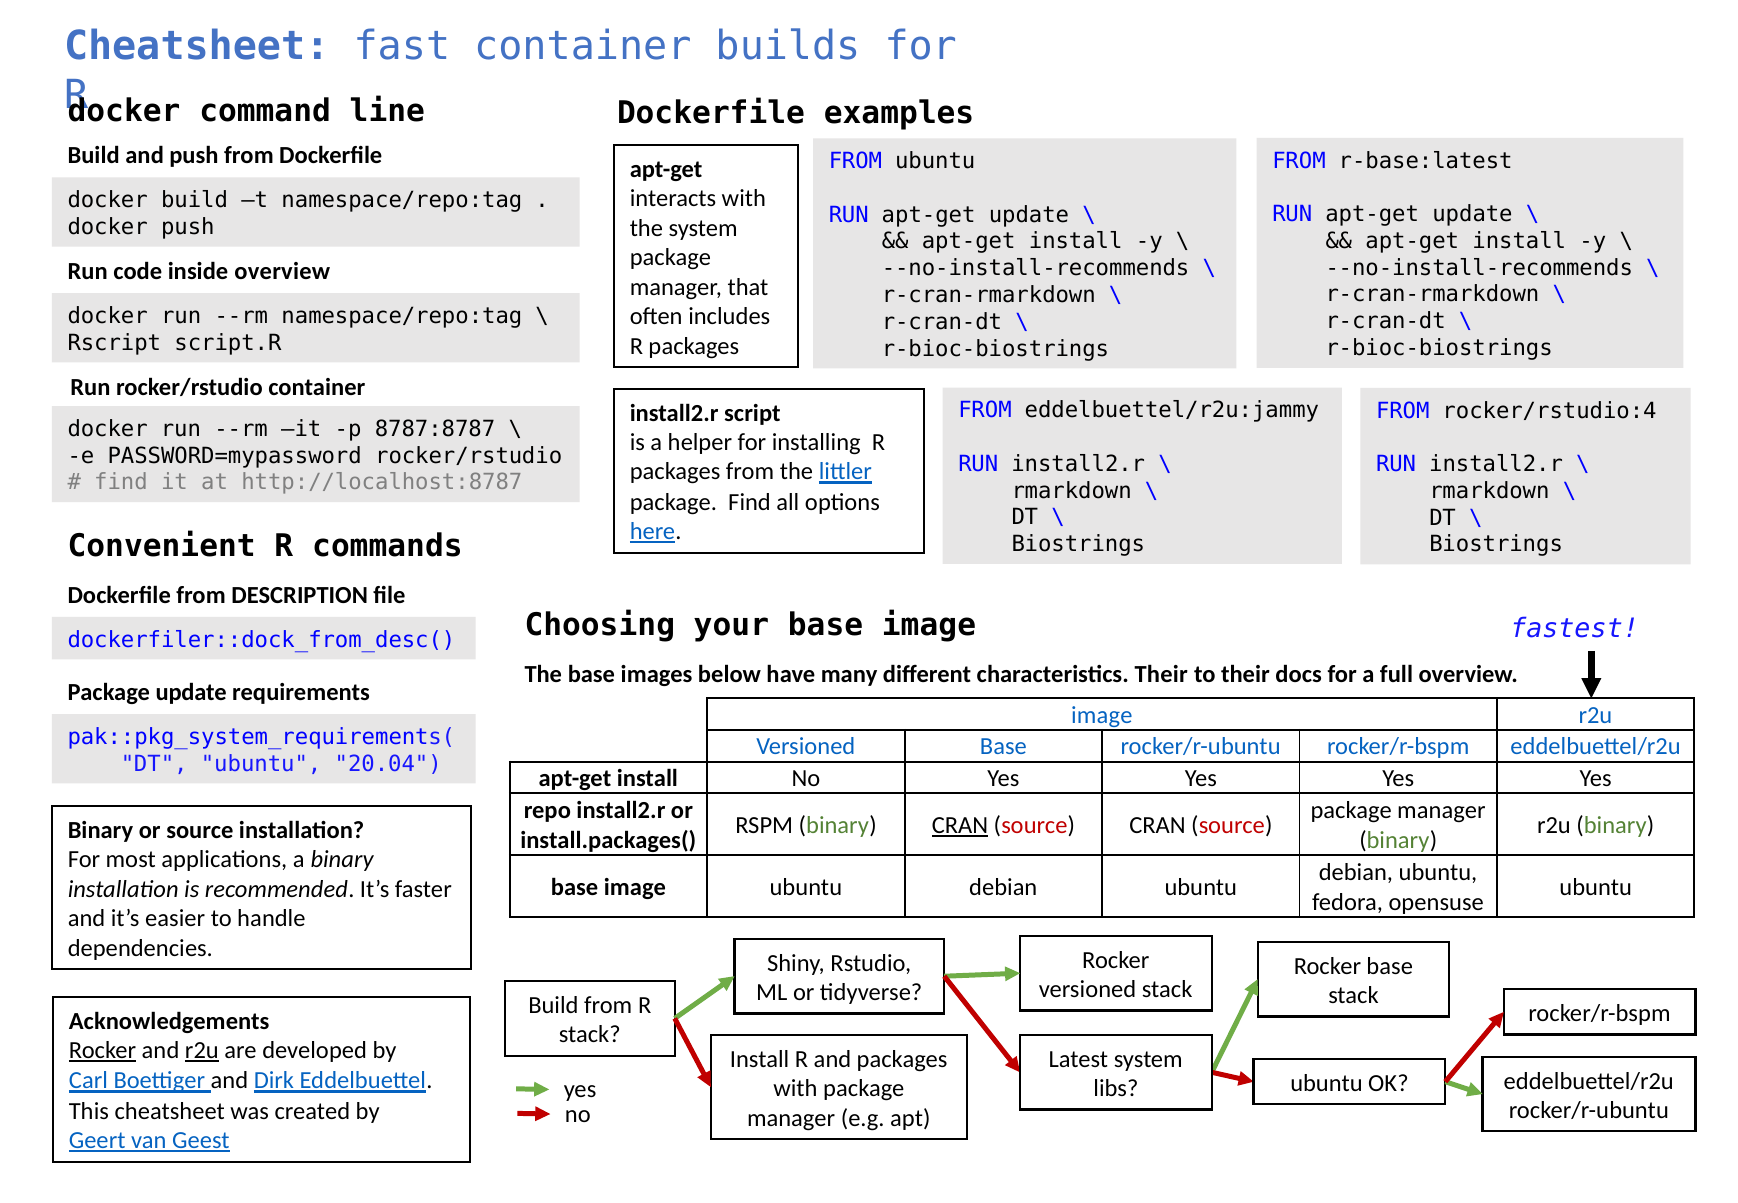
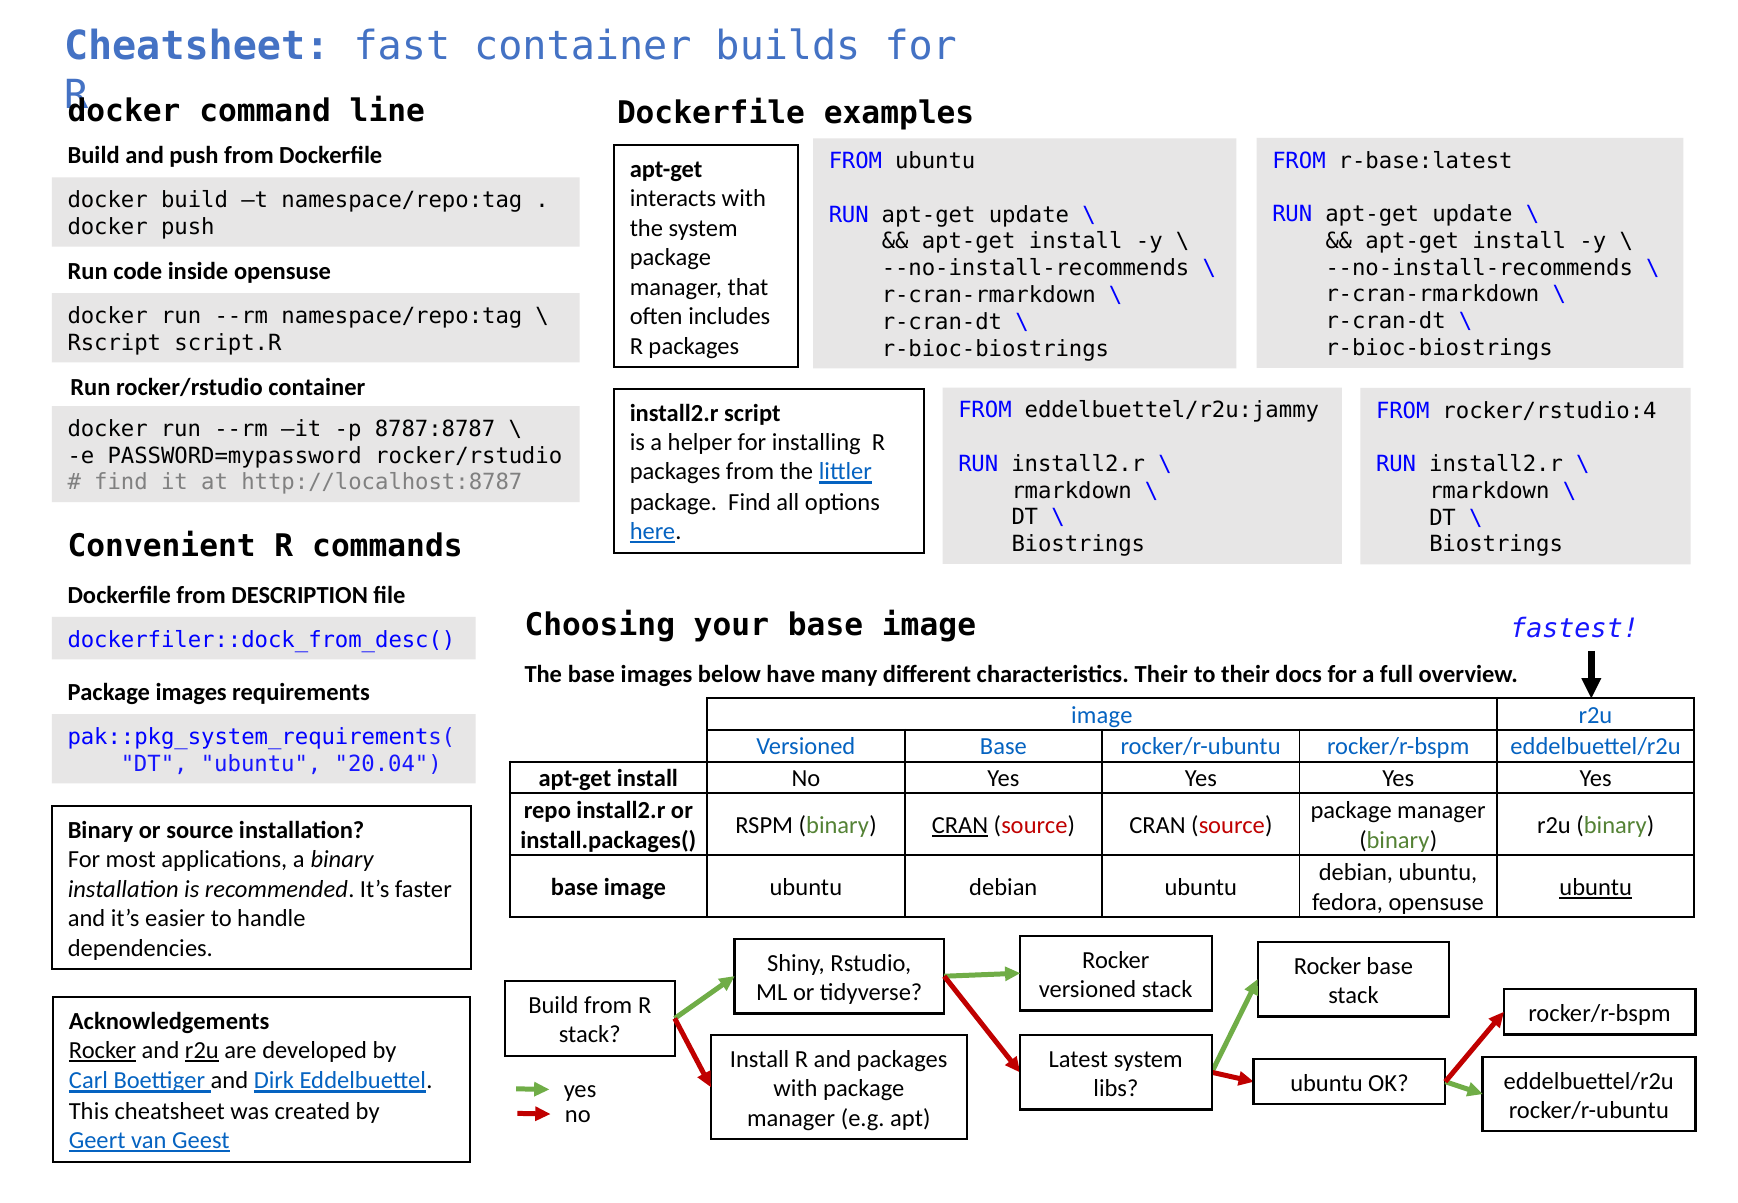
inside overview: overview -> opensuse (282, 271)
Package update: update -> images (191, 693)
ubuntu underline: none -> present (1596, 887)
